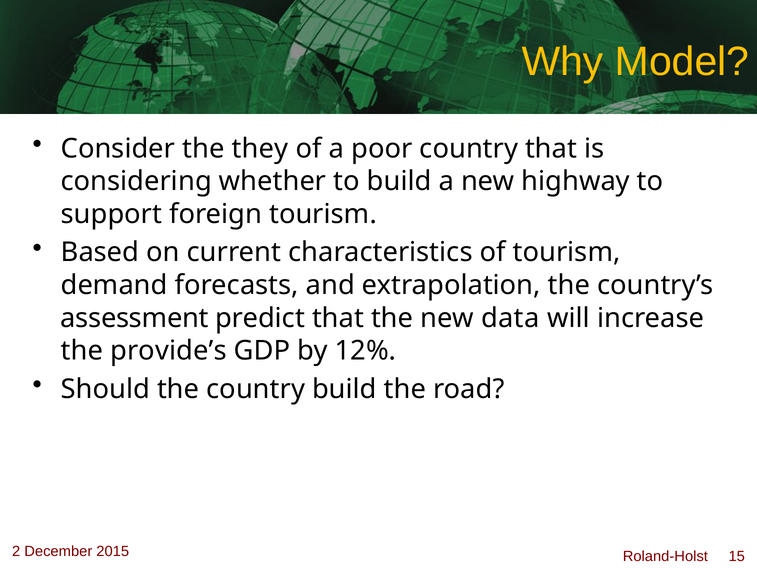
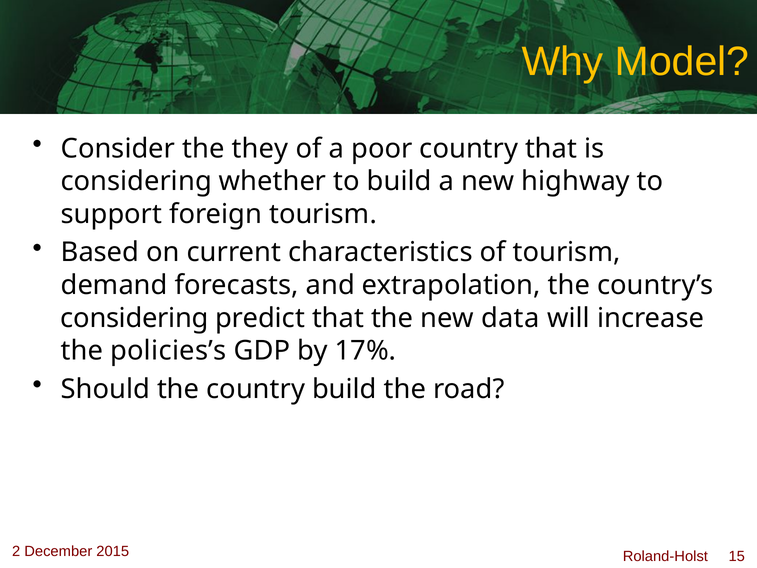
assessment: assessment -> considering (135, 318)
provide’s: provide’s -> policies’s (168, 351)
12%: 12% -> 17% (365, 351)
